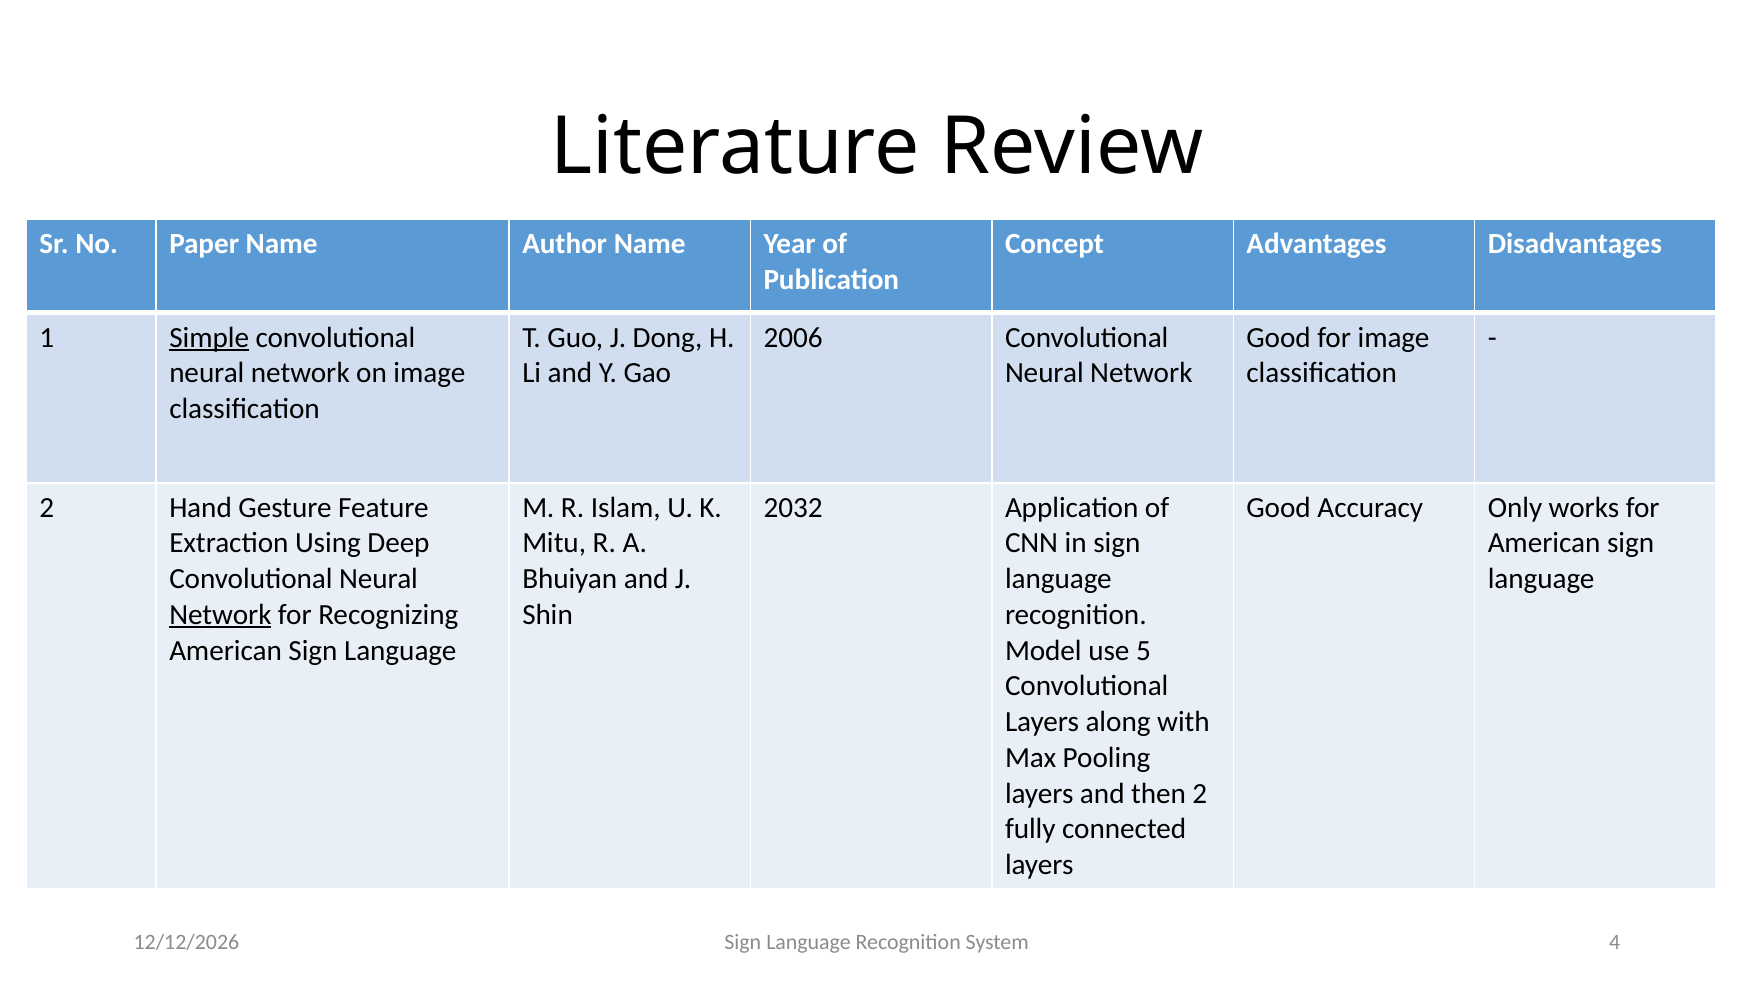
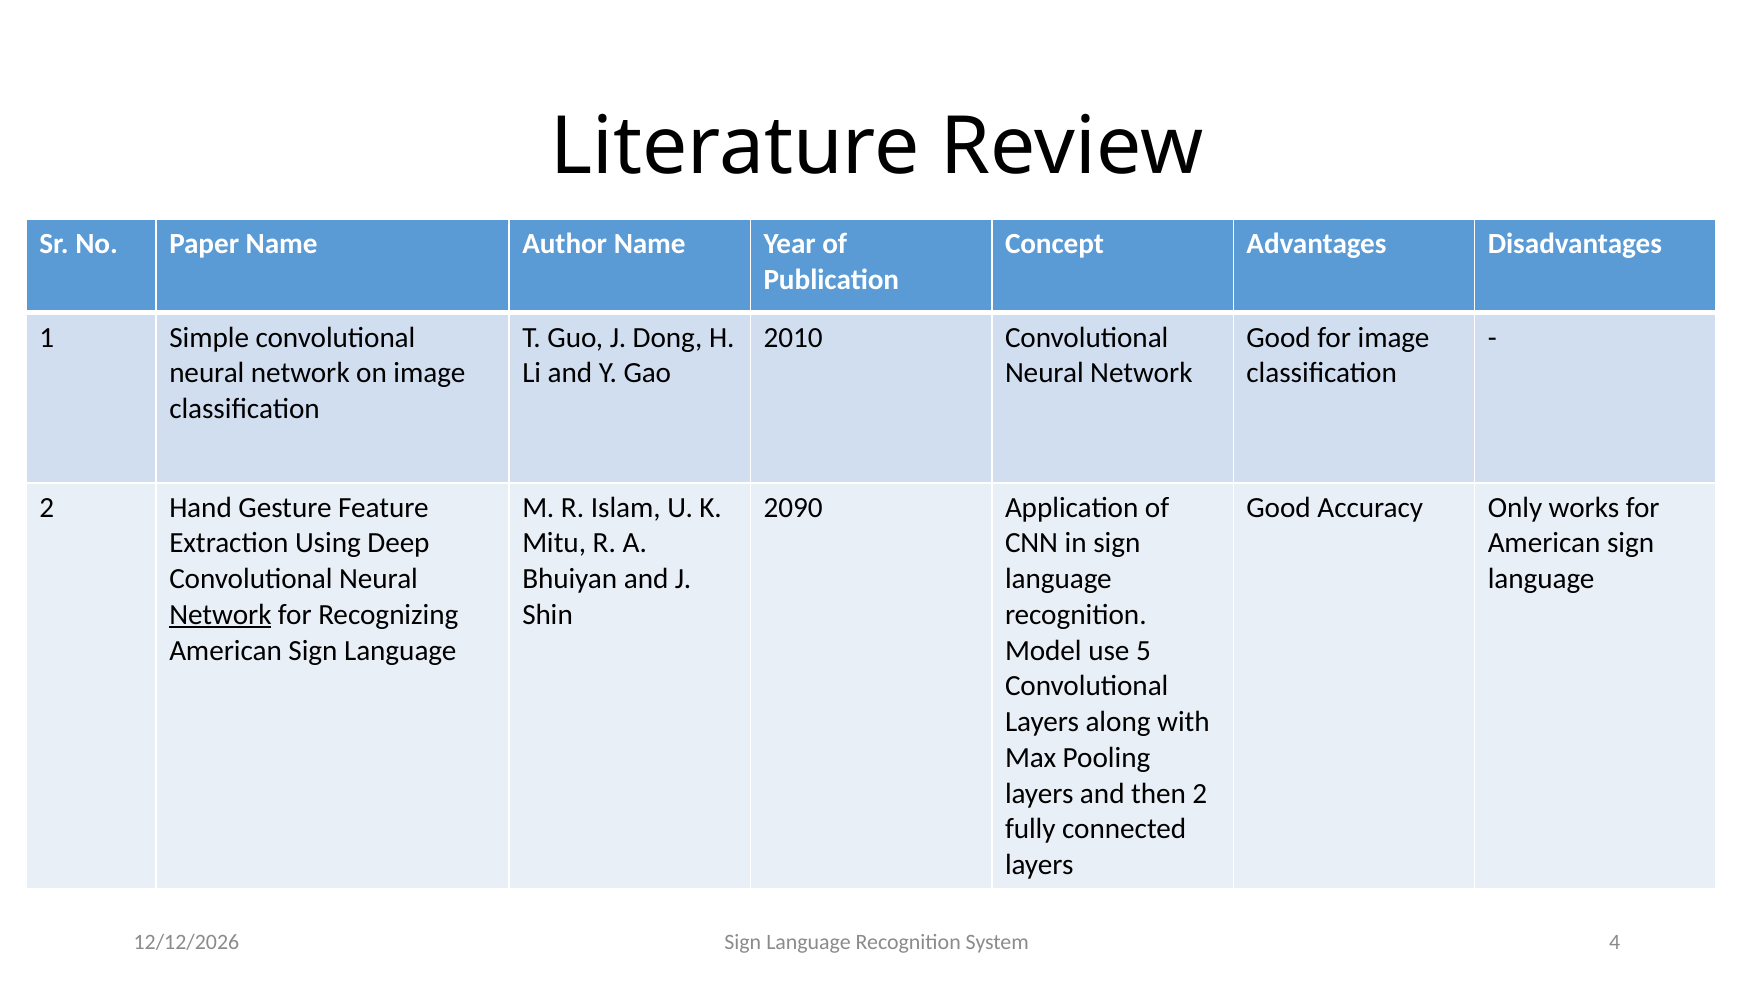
Simple underline: present -> none (209, 337)
2006: 2006 -> 2010 (793, 337)
2032: 2032 -> 2090 (793, 507)
